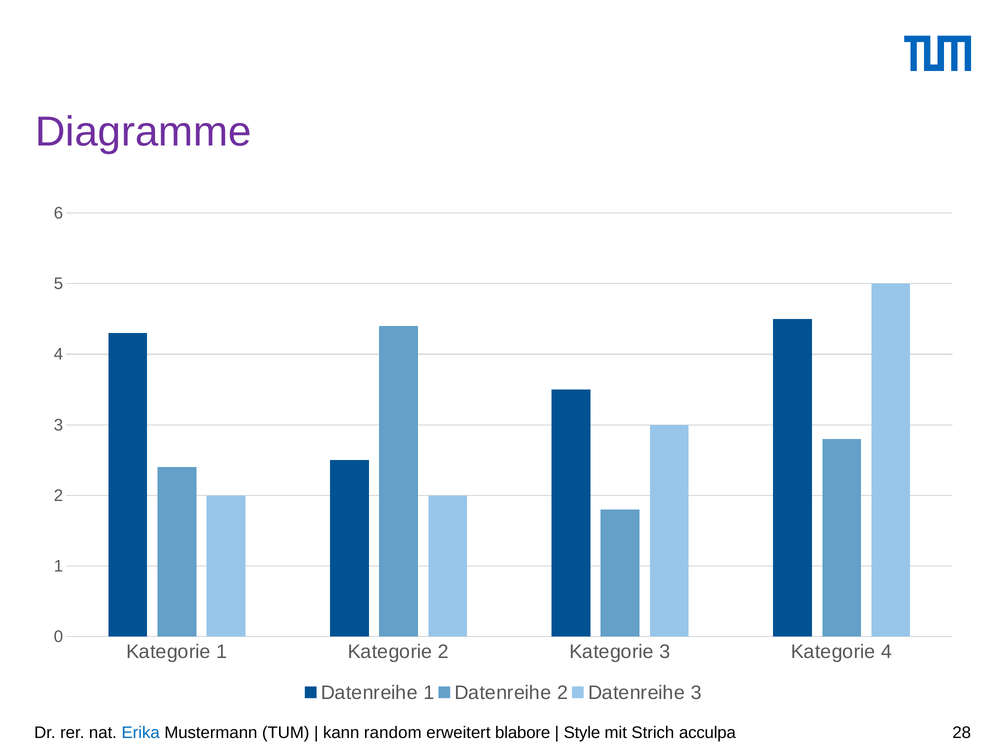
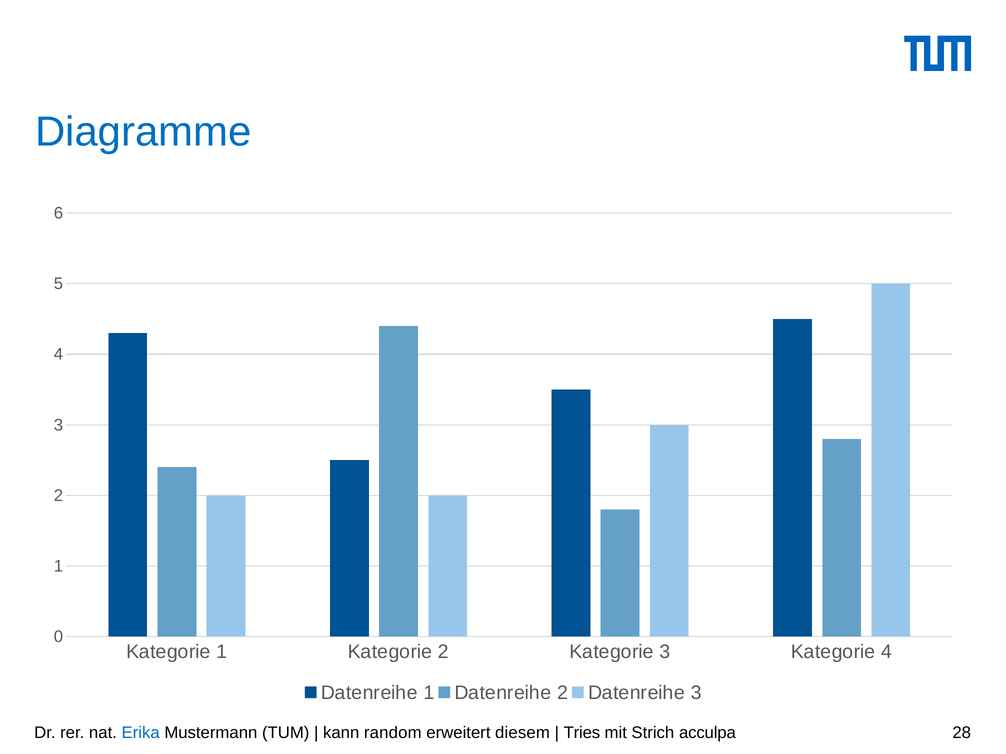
Diagramme colour: purple -> blue (143, 132)
blabore: blabore -> diesem (523, 733)
Style: Style -> Tries (582, 733)
